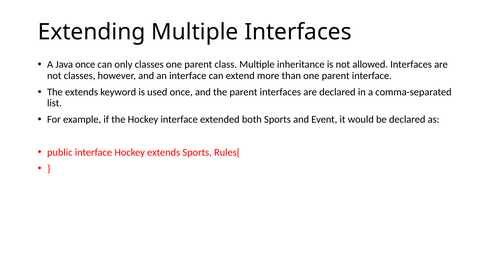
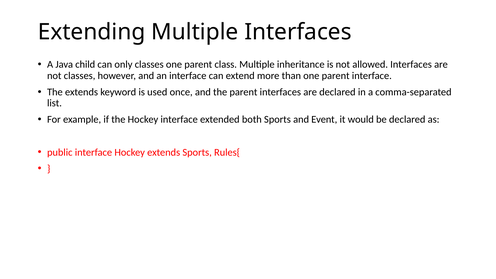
Java once: once -> child (85, 65)
